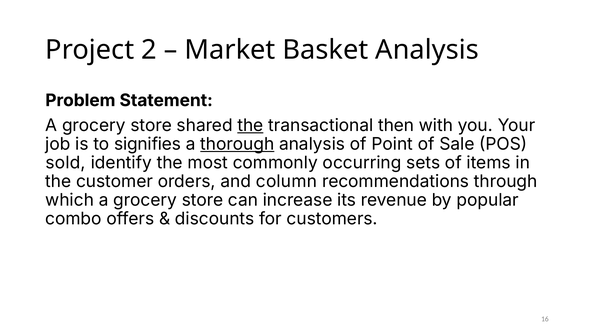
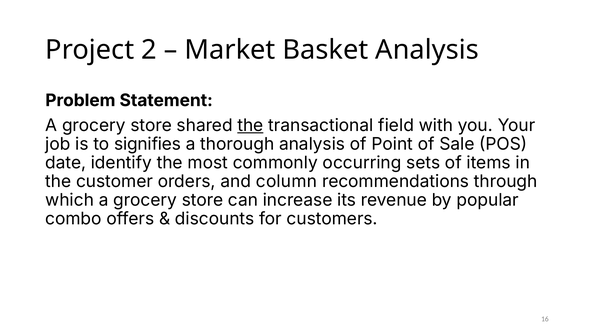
then: then -> field (396, 125)
thorough underline: present -> none (237, 144)
sold: sold -> date (66, 163)
